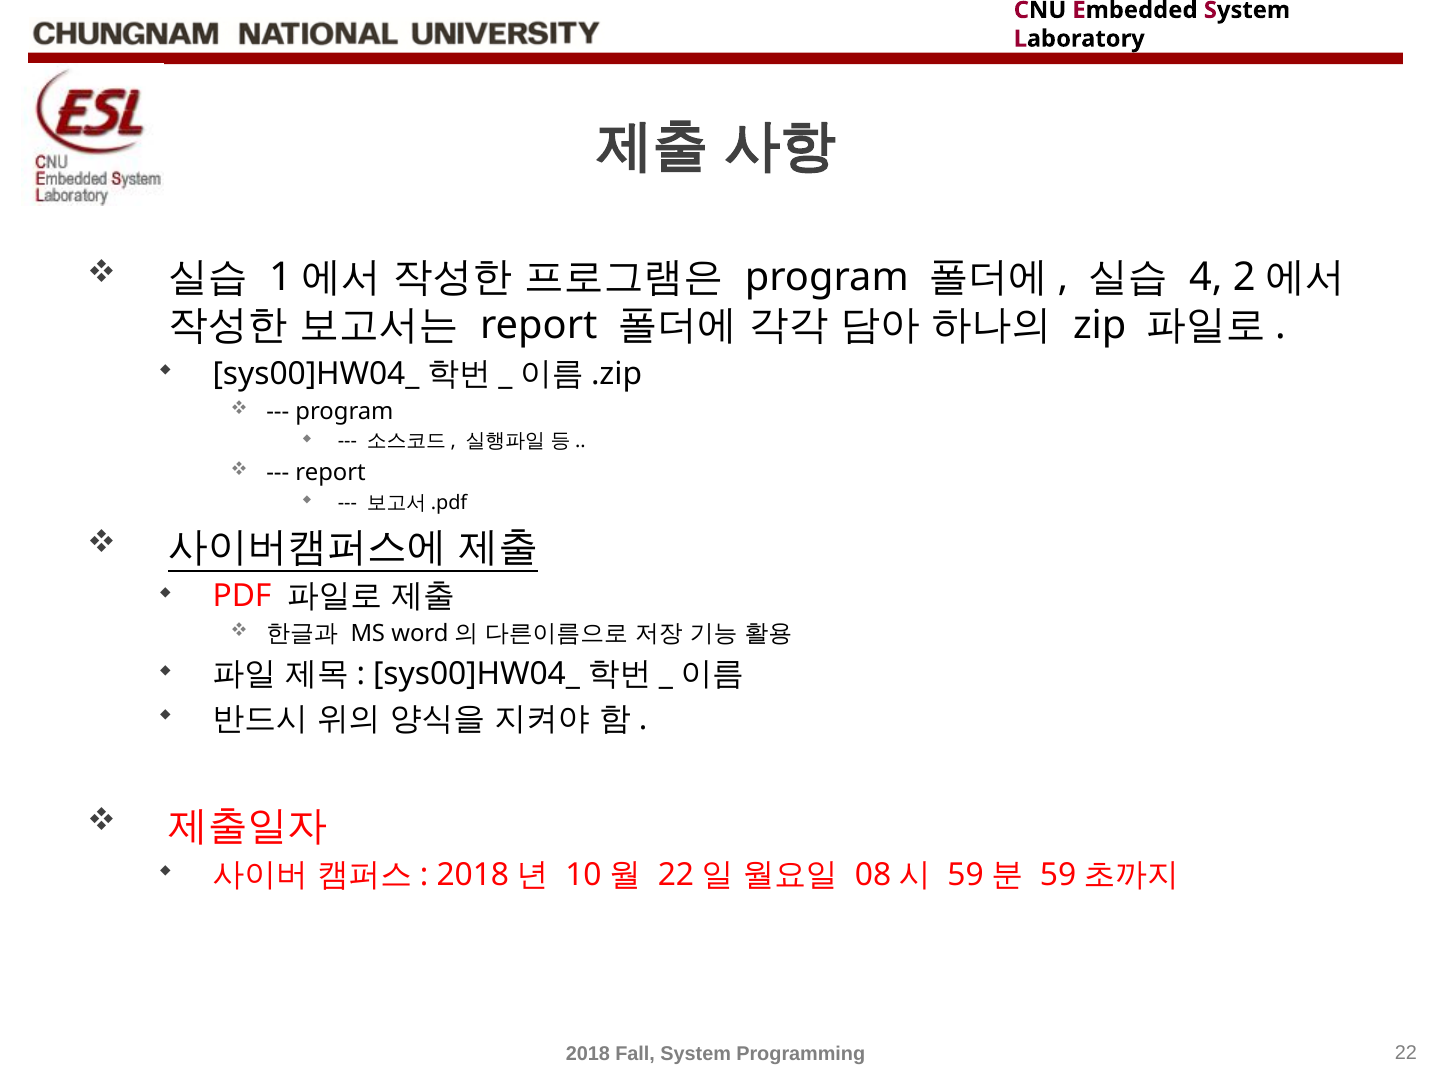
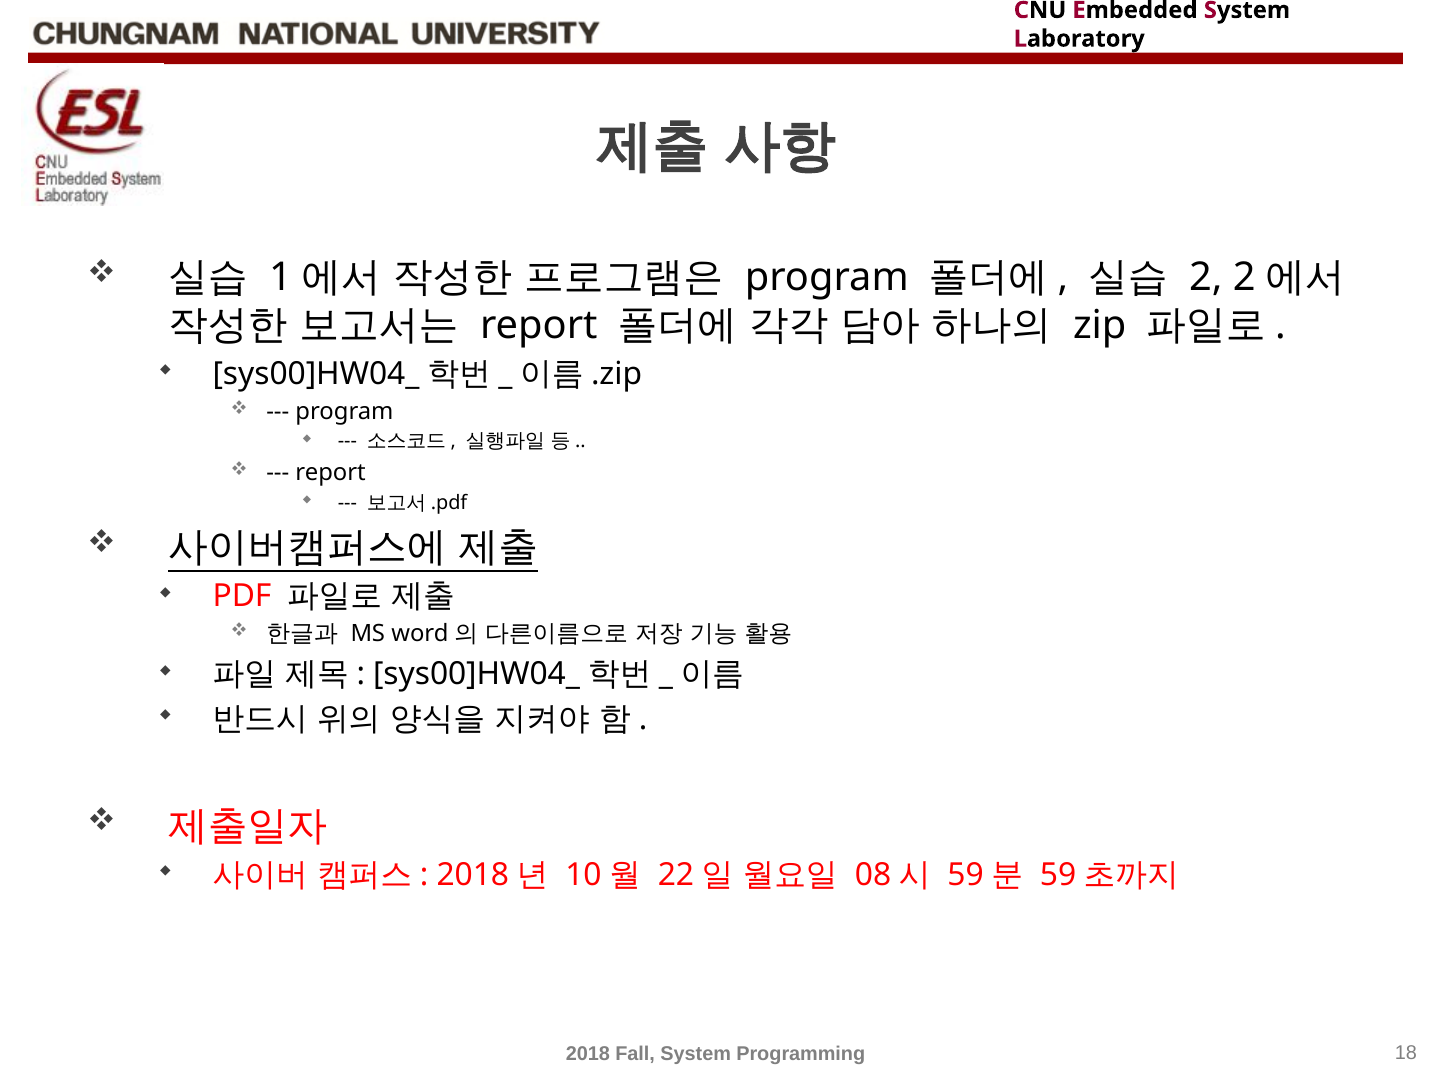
4: 4 -> 2 (1206, 277)
22: 22 -> 18 (1406, 1053)
